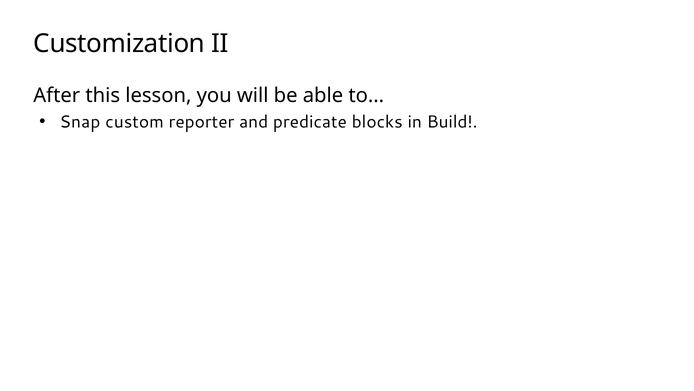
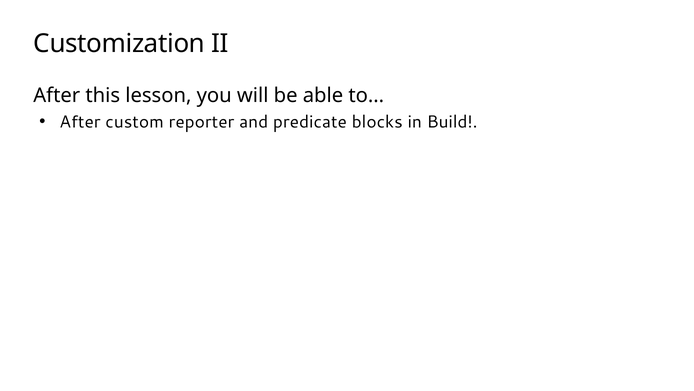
Snap: Snap -> After (80, 122)
